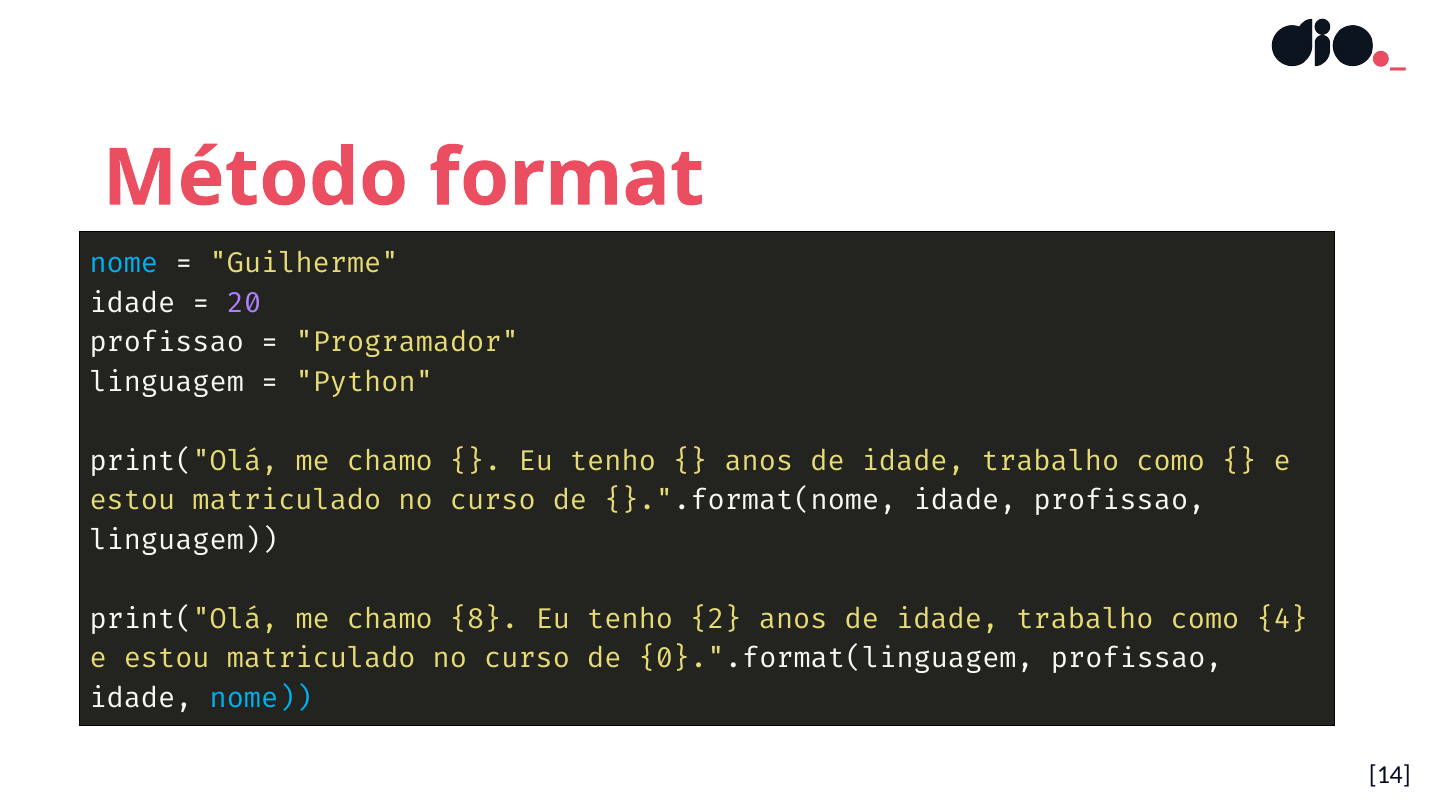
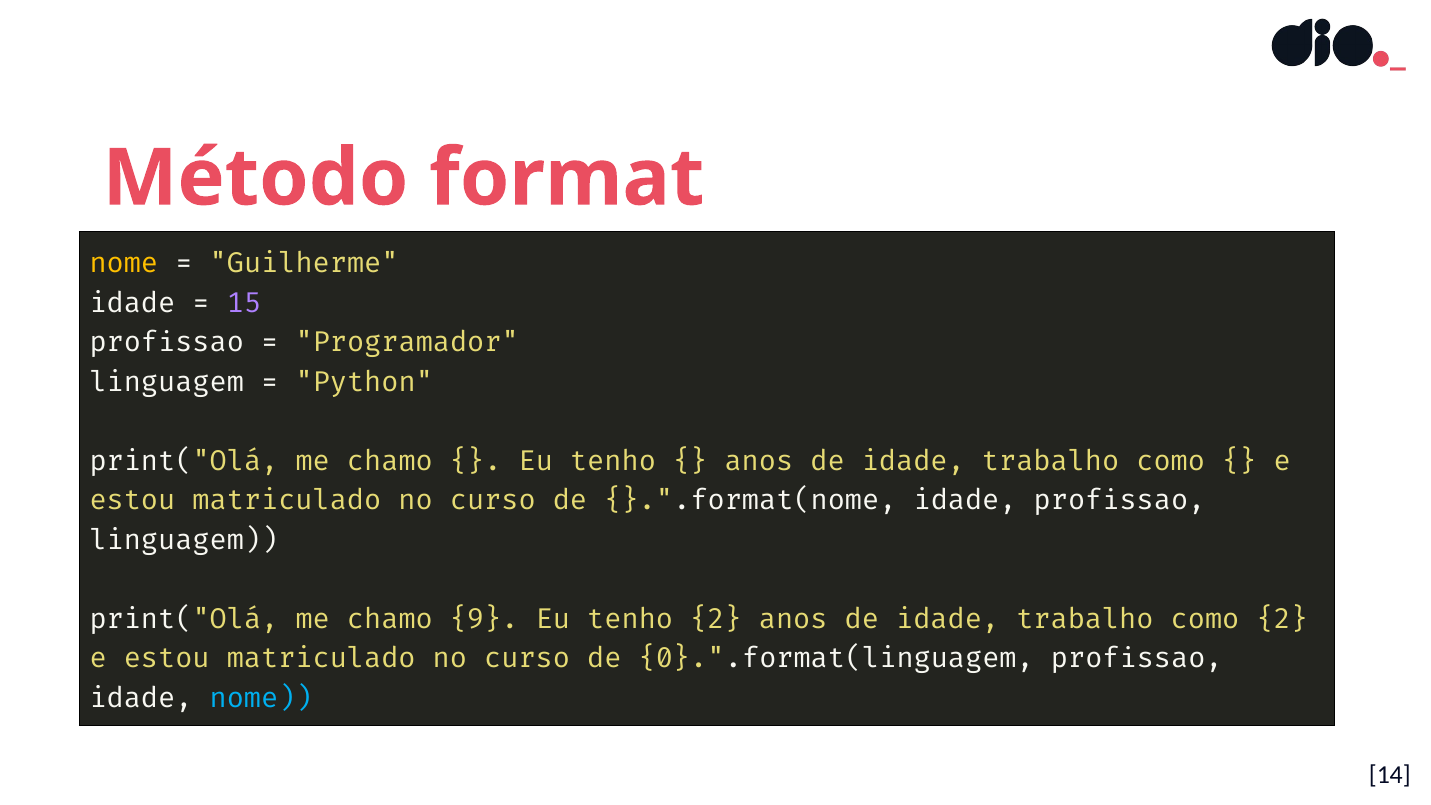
nome colour: light blue -> yellow (124, 263)
20: 20 -> 15 (244, 303)
8: 8 -> 9 (484, 619)
como 4: 4 -> 2 (1282, 619)
